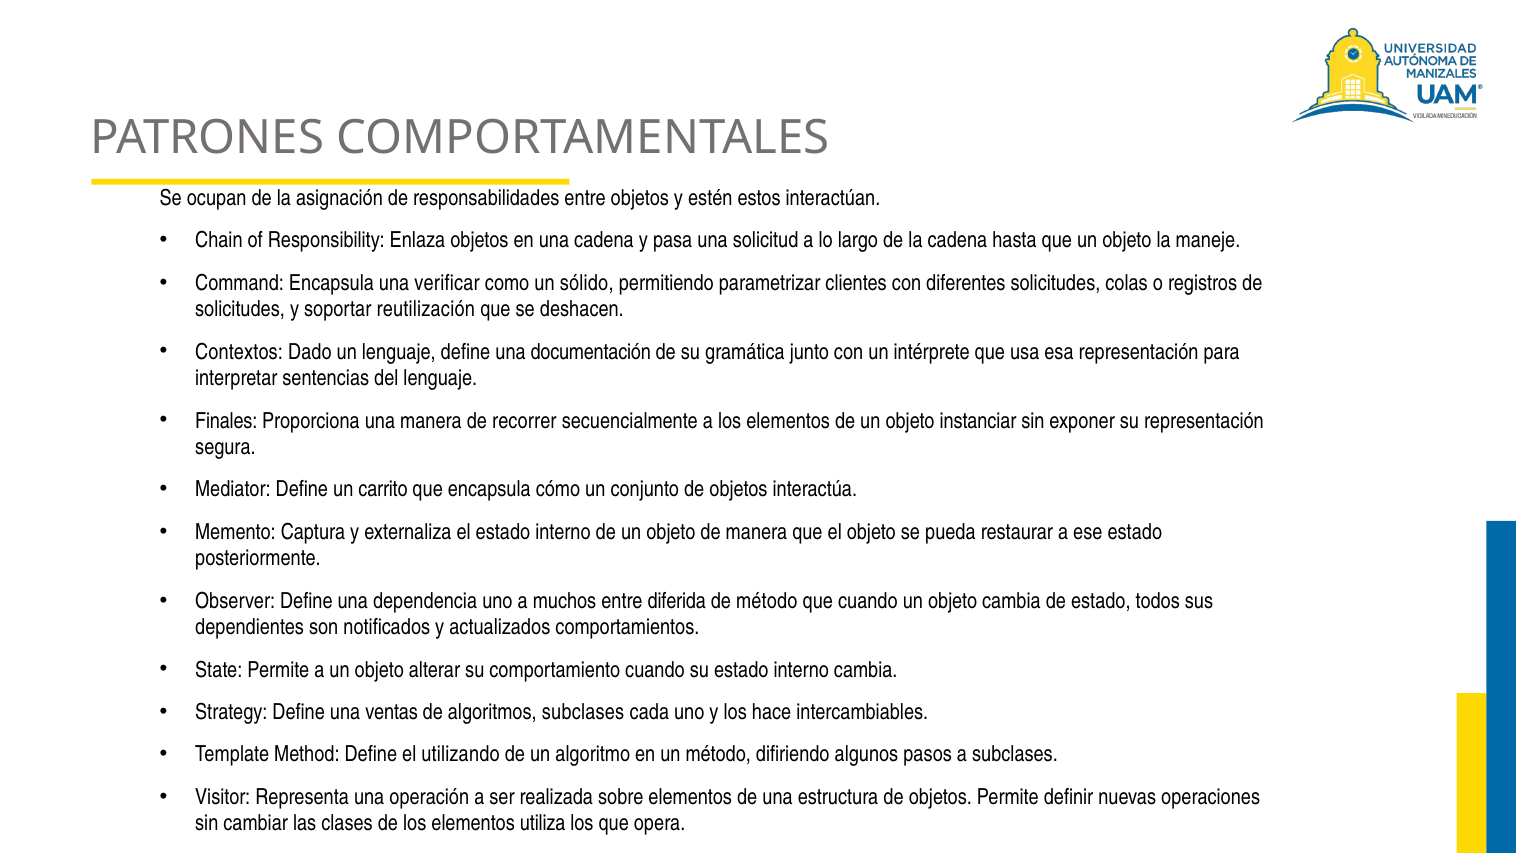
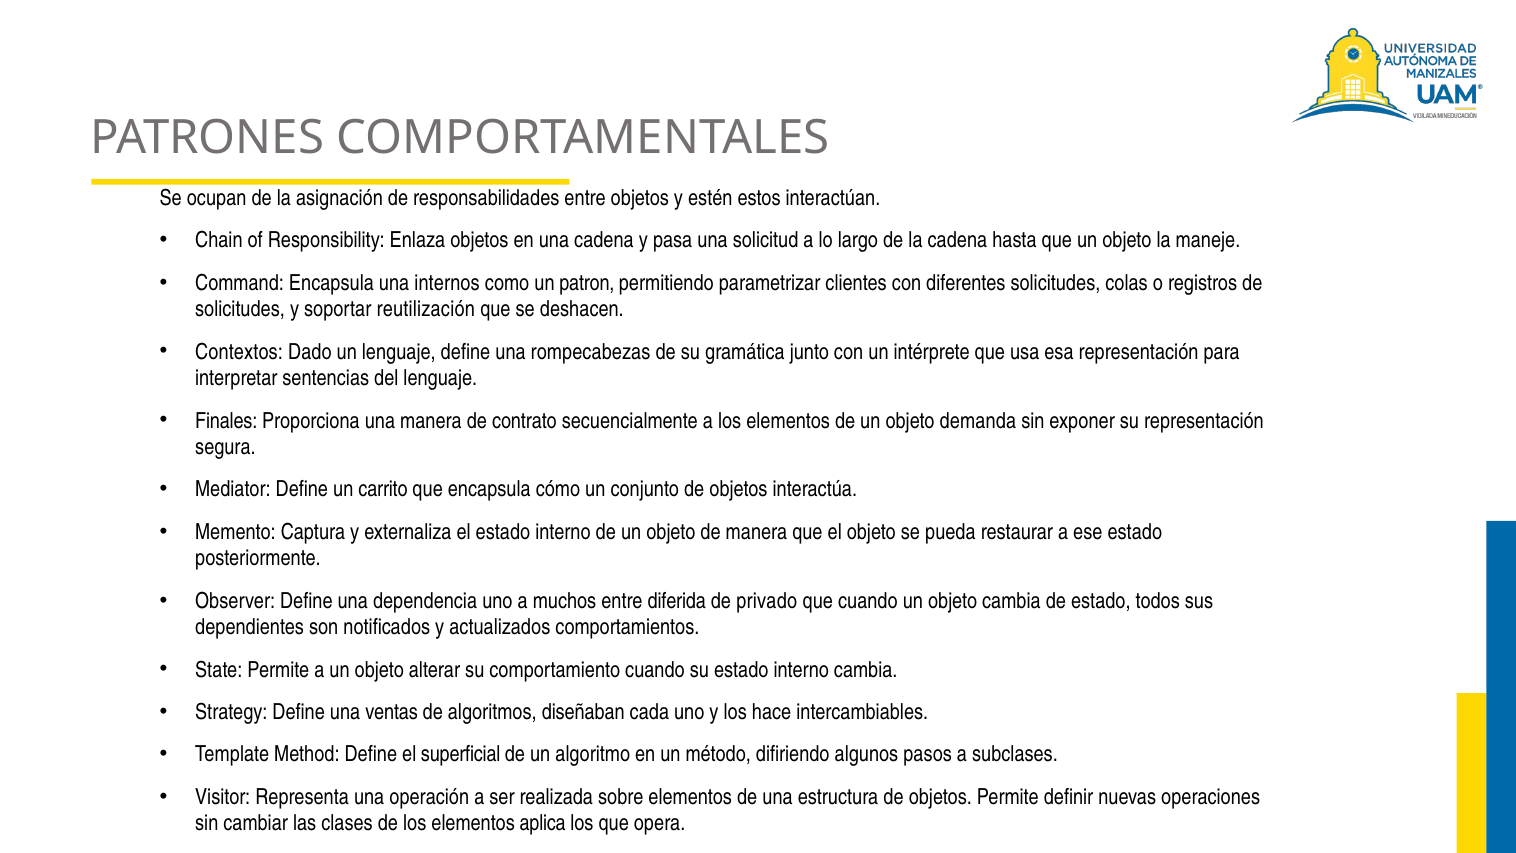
verificar: verificar -> internos (447, 283)
sólido: sólido -> patron (587, 283)
documentación: documentación -> rompecabezas (591, 352)
recorrer: recorrer -> contrato (524, 421)
instanciar: instanciar -> demanda (978, 421)
de método: método -> privado (767, 601)
algoritmos subclases: subclases -> diseñaban (583, 712)
utilizando: utilizando -> superficial (461, 754)
utiliza: utiliza -> aplica (543, 823)
